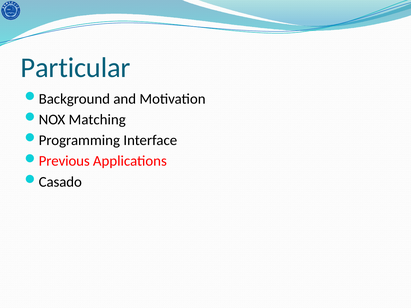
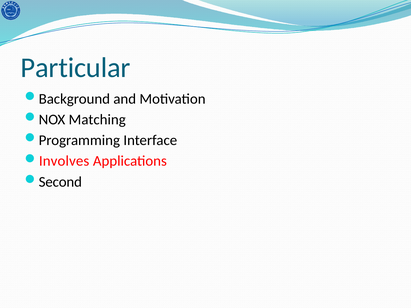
Previous: Previous -> Involves (64, 161)
Casado: Casado -> Second (60, 182)
